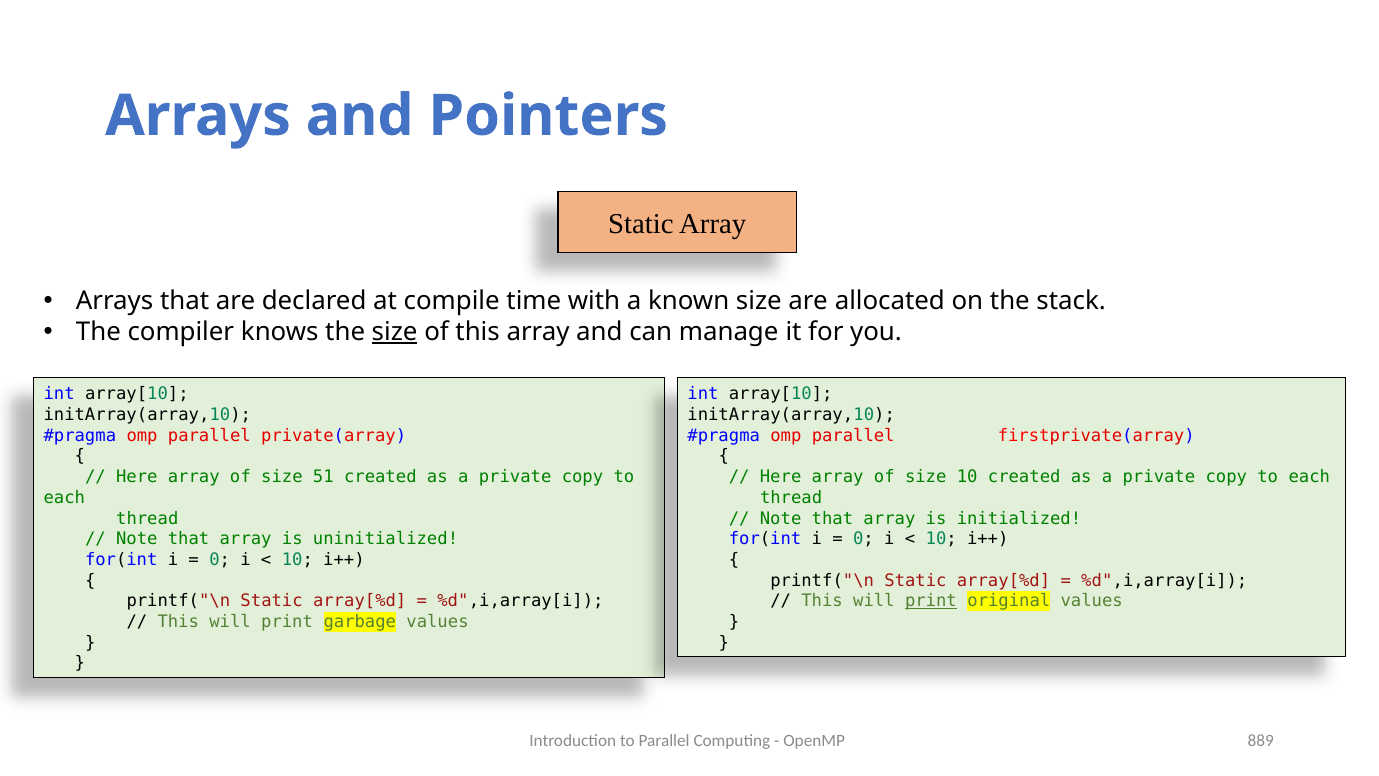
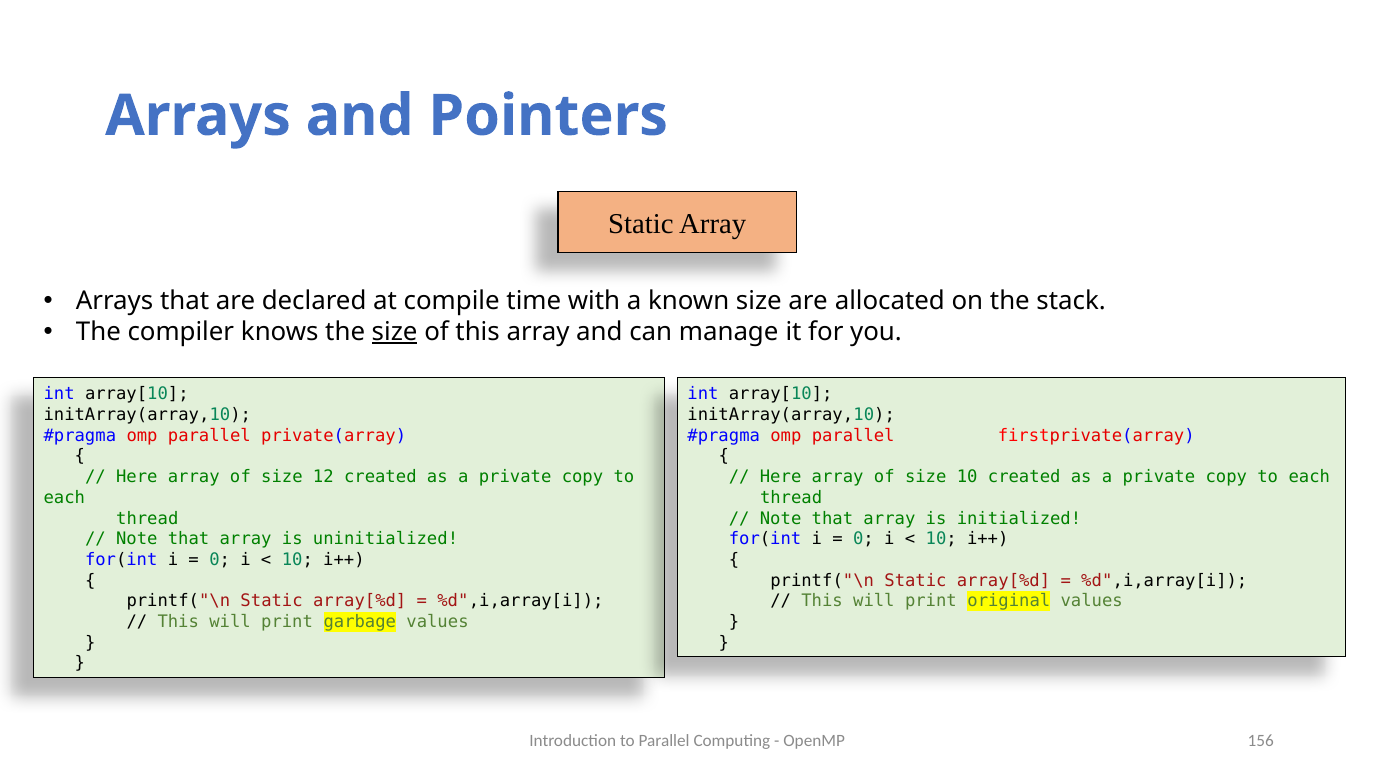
51: 51 -> 12 (323, 477)
print underline: present -> none (931, 601)
889: 889 -> 156 (1261, 741)
